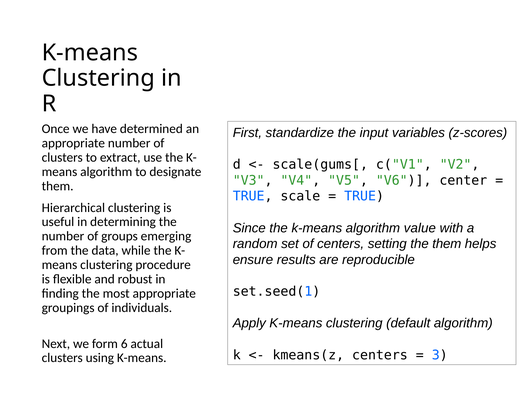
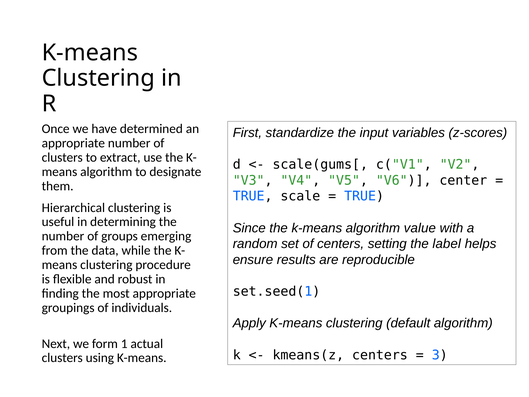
the them: them -> label (447, 244)
6: 6 -> 1 (124, 343)
